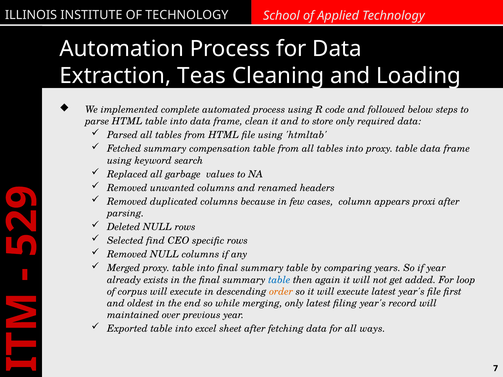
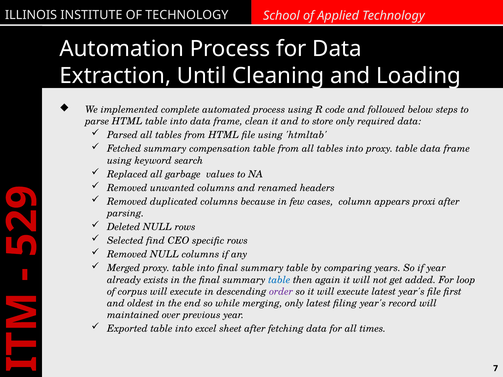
Teas: Teas -> Until (202, 76)
order colour: orange -> purple (281, 292)
ways: ways -> times (373, 329)
